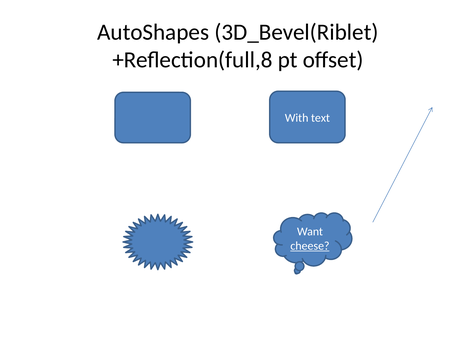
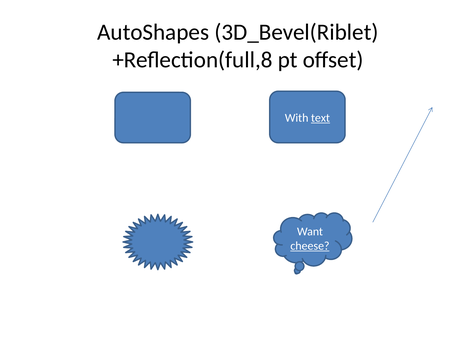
text underline: none -> present (320, 118)
